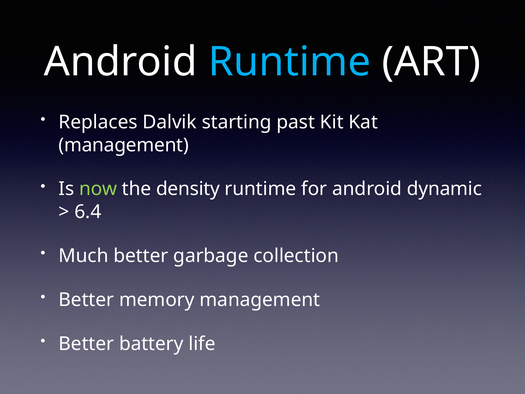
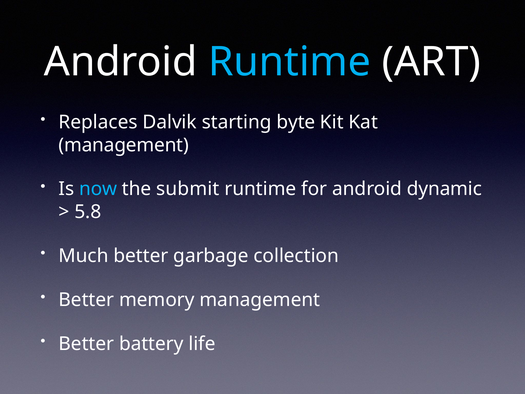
past: past -> byte (296, 122)
now colour: light green -> light blue (98, 189)
density: density -> submit (188, 189)
6.4: 6.4 -> 5.8 (88, 212)
